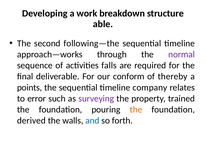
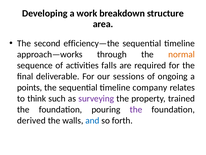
able: able -> area (103, 24)
following—the: following—the -> efficiency—the (91, 43)
normal colour: purple -> orange (182, 54)
conform: conform -> sessions (129, 76)
thereby: thereby -> ongoing (173, 76)
error: error -> think (37, 98)
the colour: orange -> purple (136, 109)
